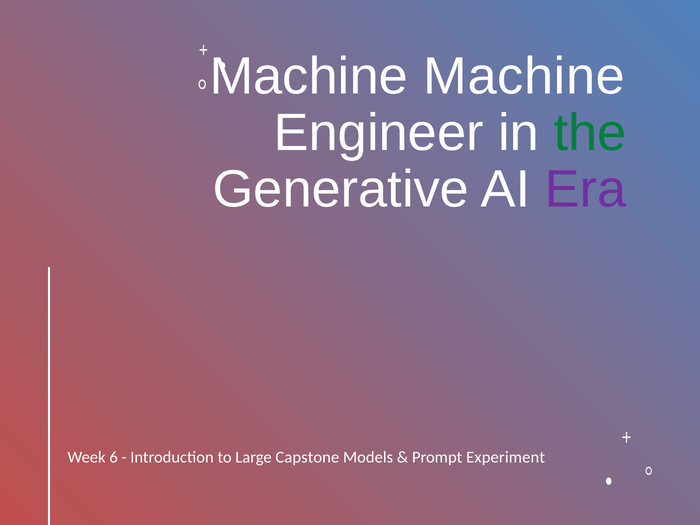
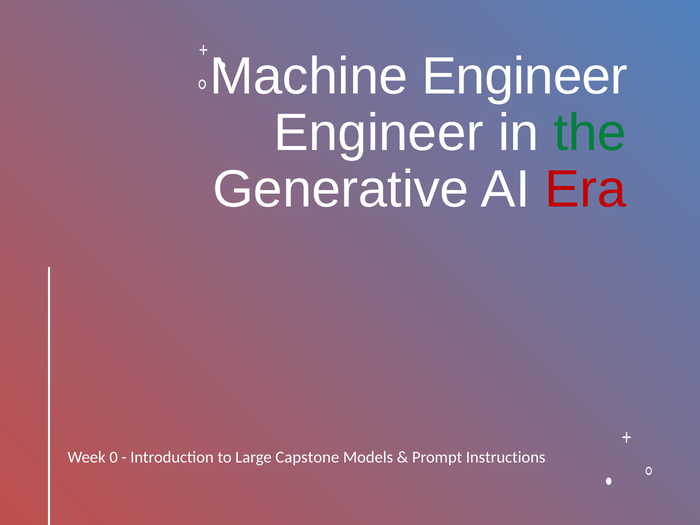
Machine Machine: Machine -> Engineer (525, 76)
Era colour: purple -> red (586, 190)
6: 6 -> 0 (114, 457)
Experiment: Experiment -> Instructions (506, 457)
